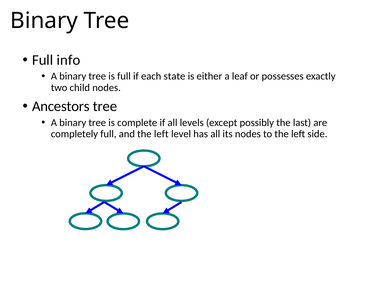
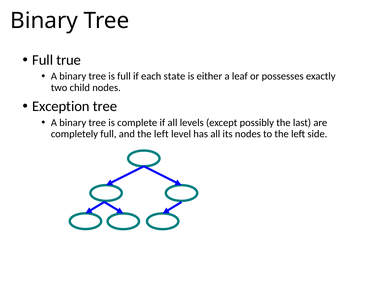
info: info -> true (69, 60)
Ancestors: Ancestors -> Exception (61, 106)
